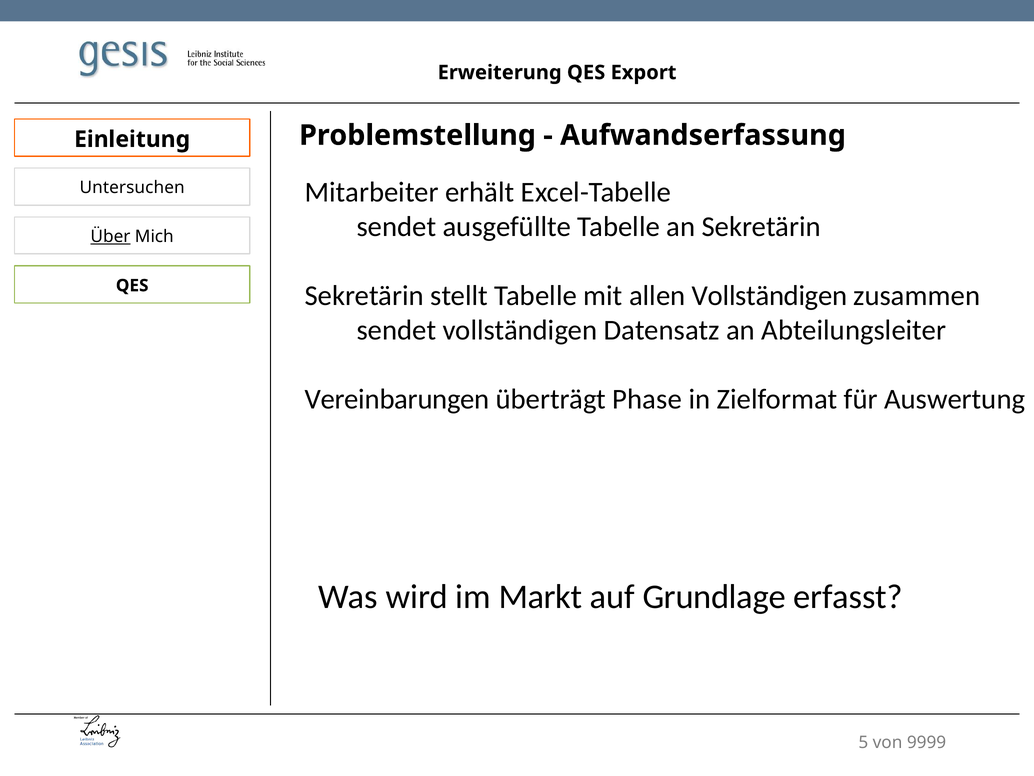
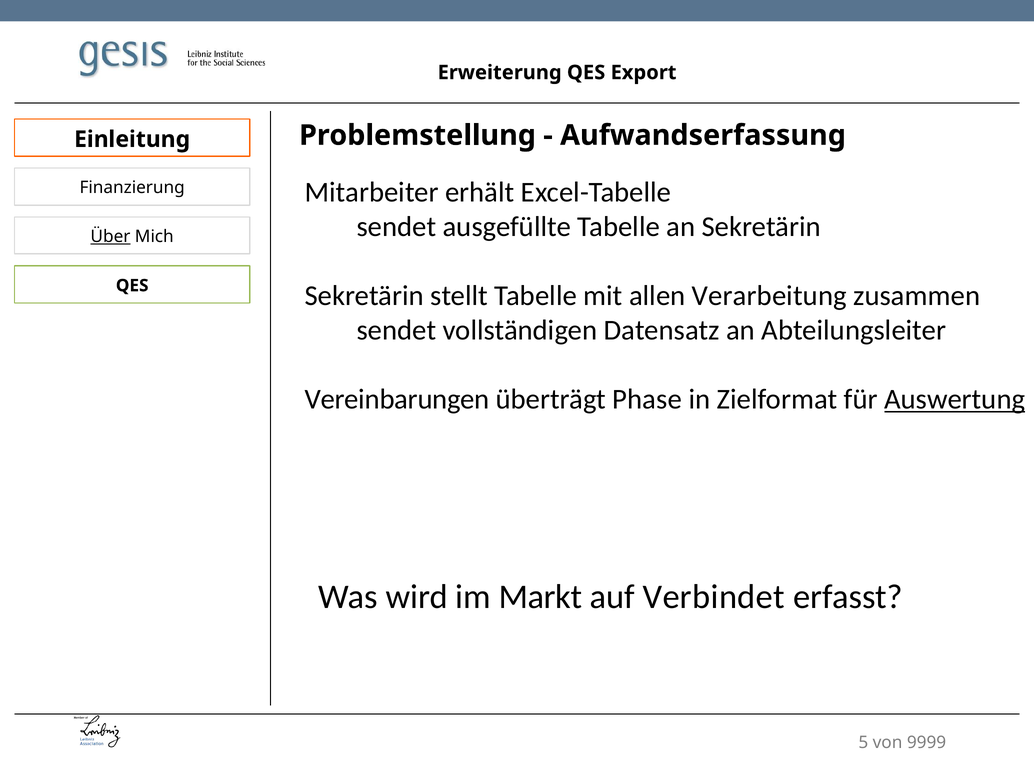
Untersuchen: Untersuchen -> Finanzierung (132, 188)
allen Vollständigen: Vollständigen -> Verarbeitung (769, 296)
Auswertung underline: none -> present (955, 399)
Grundlage: Grundlage -> Verbindet (714, 596)
